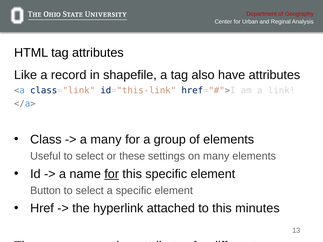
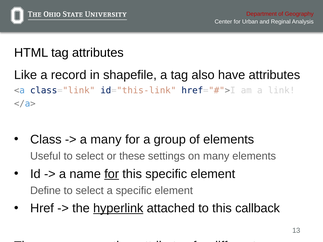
Button: Button -> Define (45, 191)
hyperlink underline: none -> present (118, 209)
minutes: minutes -> callback (258, 209)
